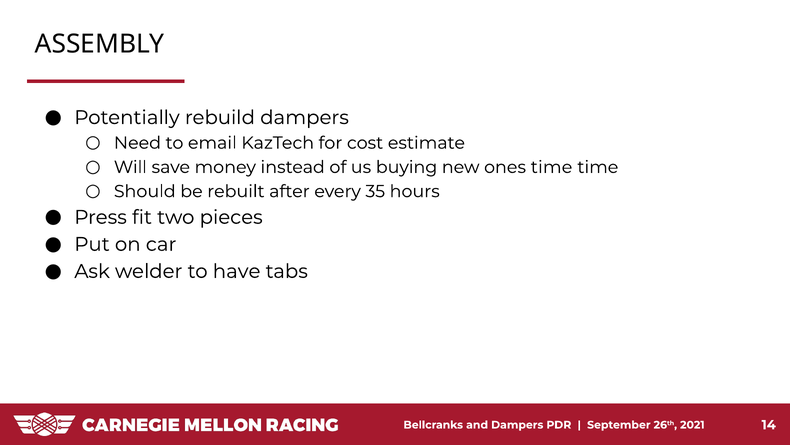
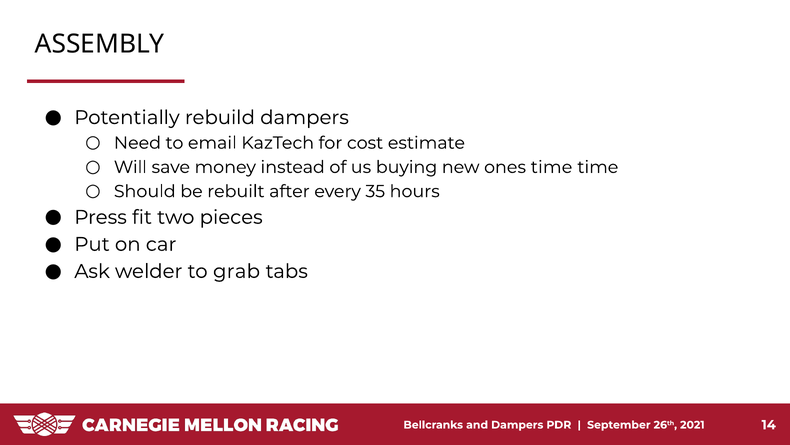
have: have -> grab (237, 271)
